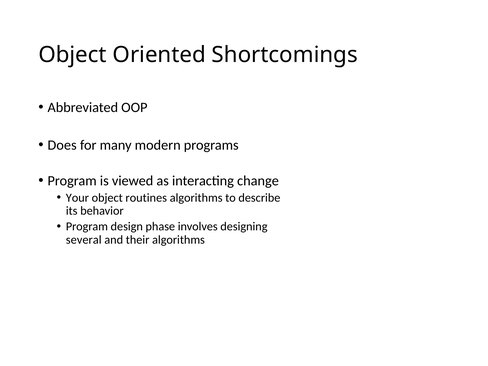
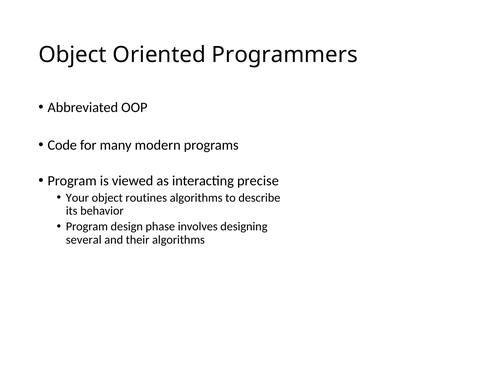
Shortcomings: Shortcomings -> Programmers (285, 55)
Does: Does -> Code (62, 145)
change: change -> precise (258, 181)
